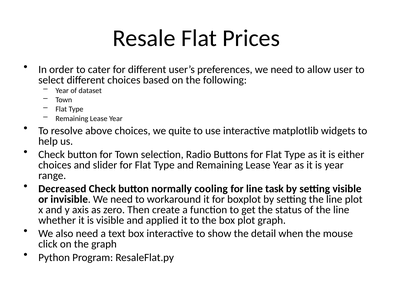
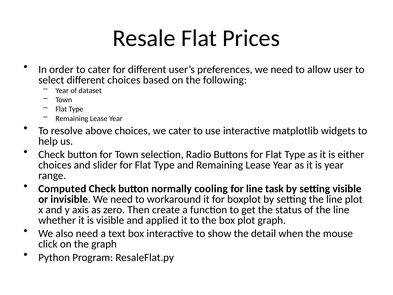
we quite: quite -> cater (180, 131)
Decreased: Decreased -> Computed (62, 189)
